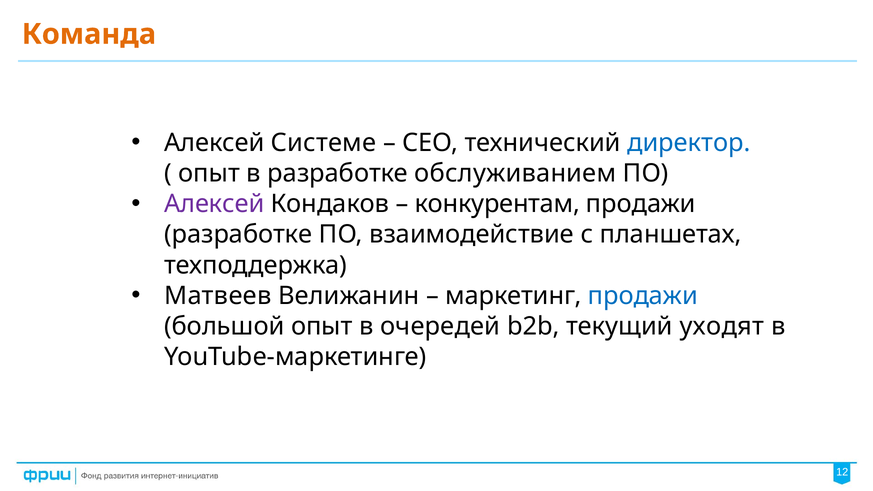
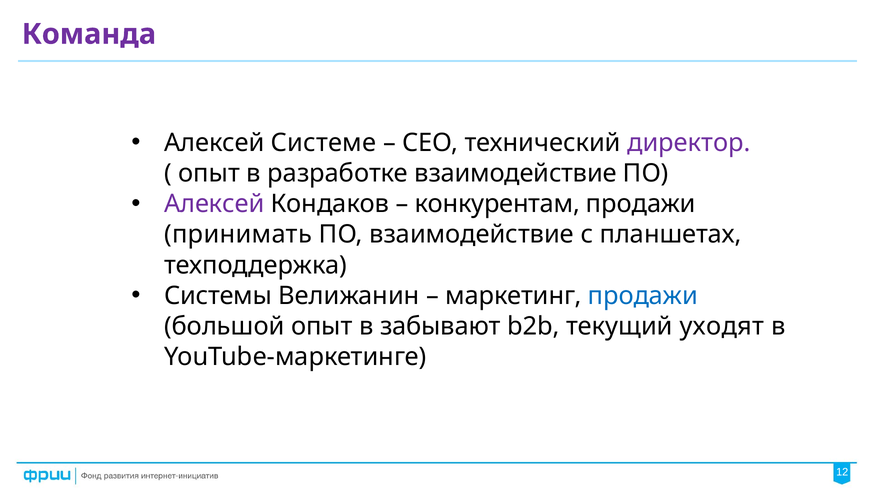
Команда colour: orange -> purple (89, 34)
директор colour: blue -> purple (689, 143)
разработке обслуживанием: обслуживанием -> взаимодействие (516, 173)
разработке: разработке -> принимать (238, 235)
Матвеев: Матвеев -> Системы (218, 296)
очередей: очередей -> забывают (440, 326)
